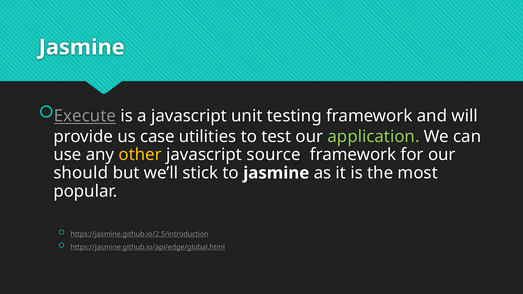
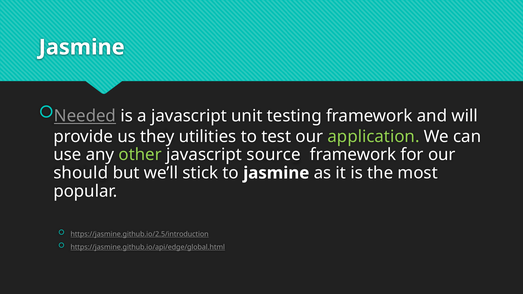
Execute: Execute -> Needed (85, 116)
case: case -> they (157, 137)
other colour: yellow -> light green (140, 155)
